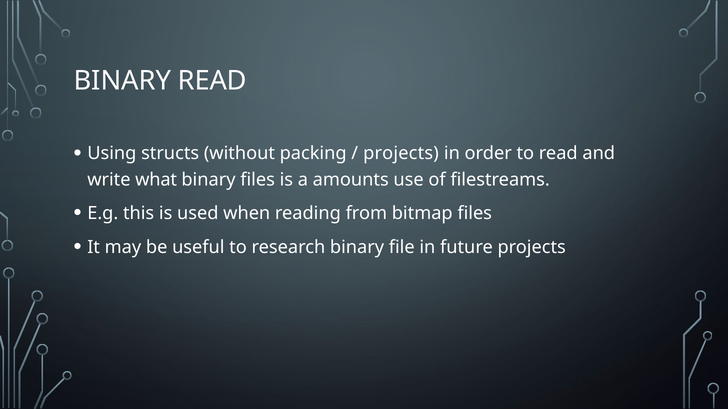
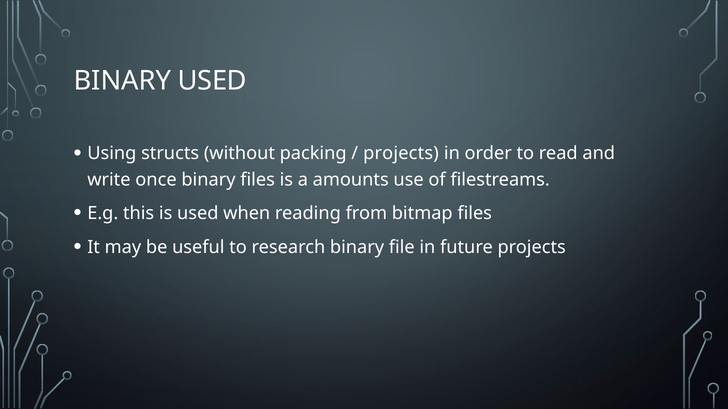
BINARY READ: READ -> USED (212, 81)
what: what -> once (156, 180)
